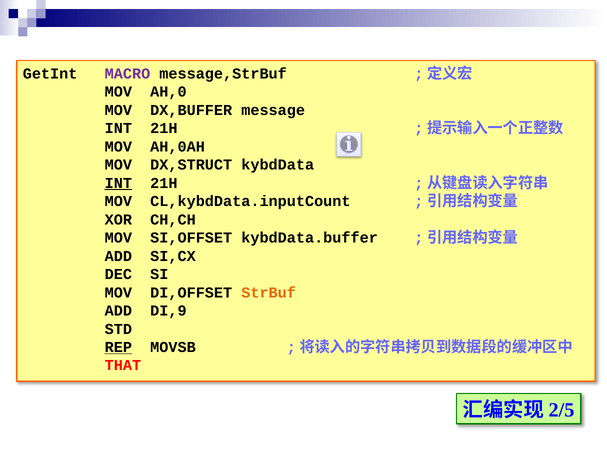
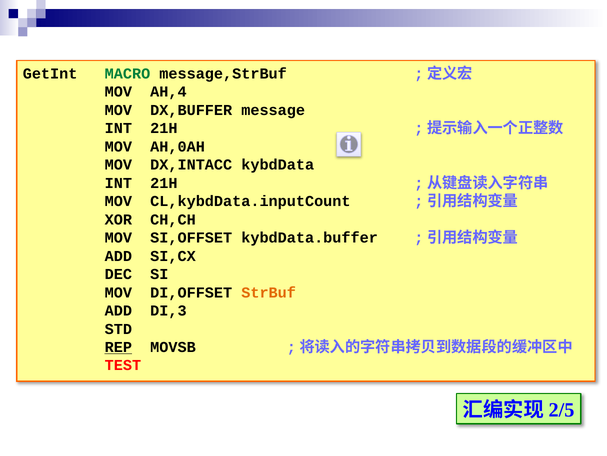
MACRO colour: purple -> green (127, 74)
AH,0: AH,0 -> AH,4 (168, 92)
DX,STRUCT: DX,STRUCT -> DX,INTACC (191, 165)
INT underline: present -> none (118, 183)
DI,9: DI,9 -> DI,3 (168, 310)
THAT: THAT -> TEST (123, 365)
